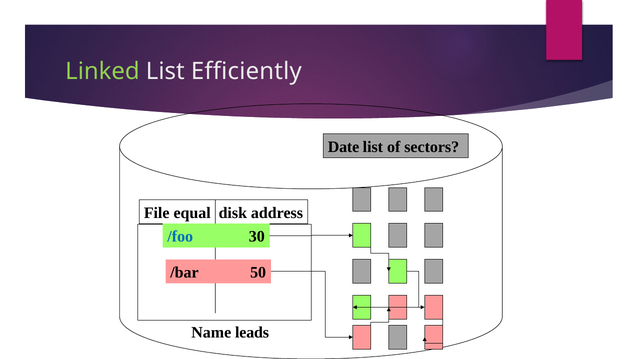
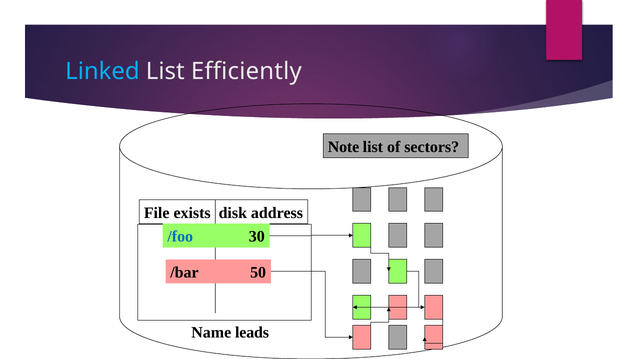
Linked colour: light green -> light blue (102, 71)
Date: Date -> Note (344, 147)
equal: equal -> exists (192, 213)
